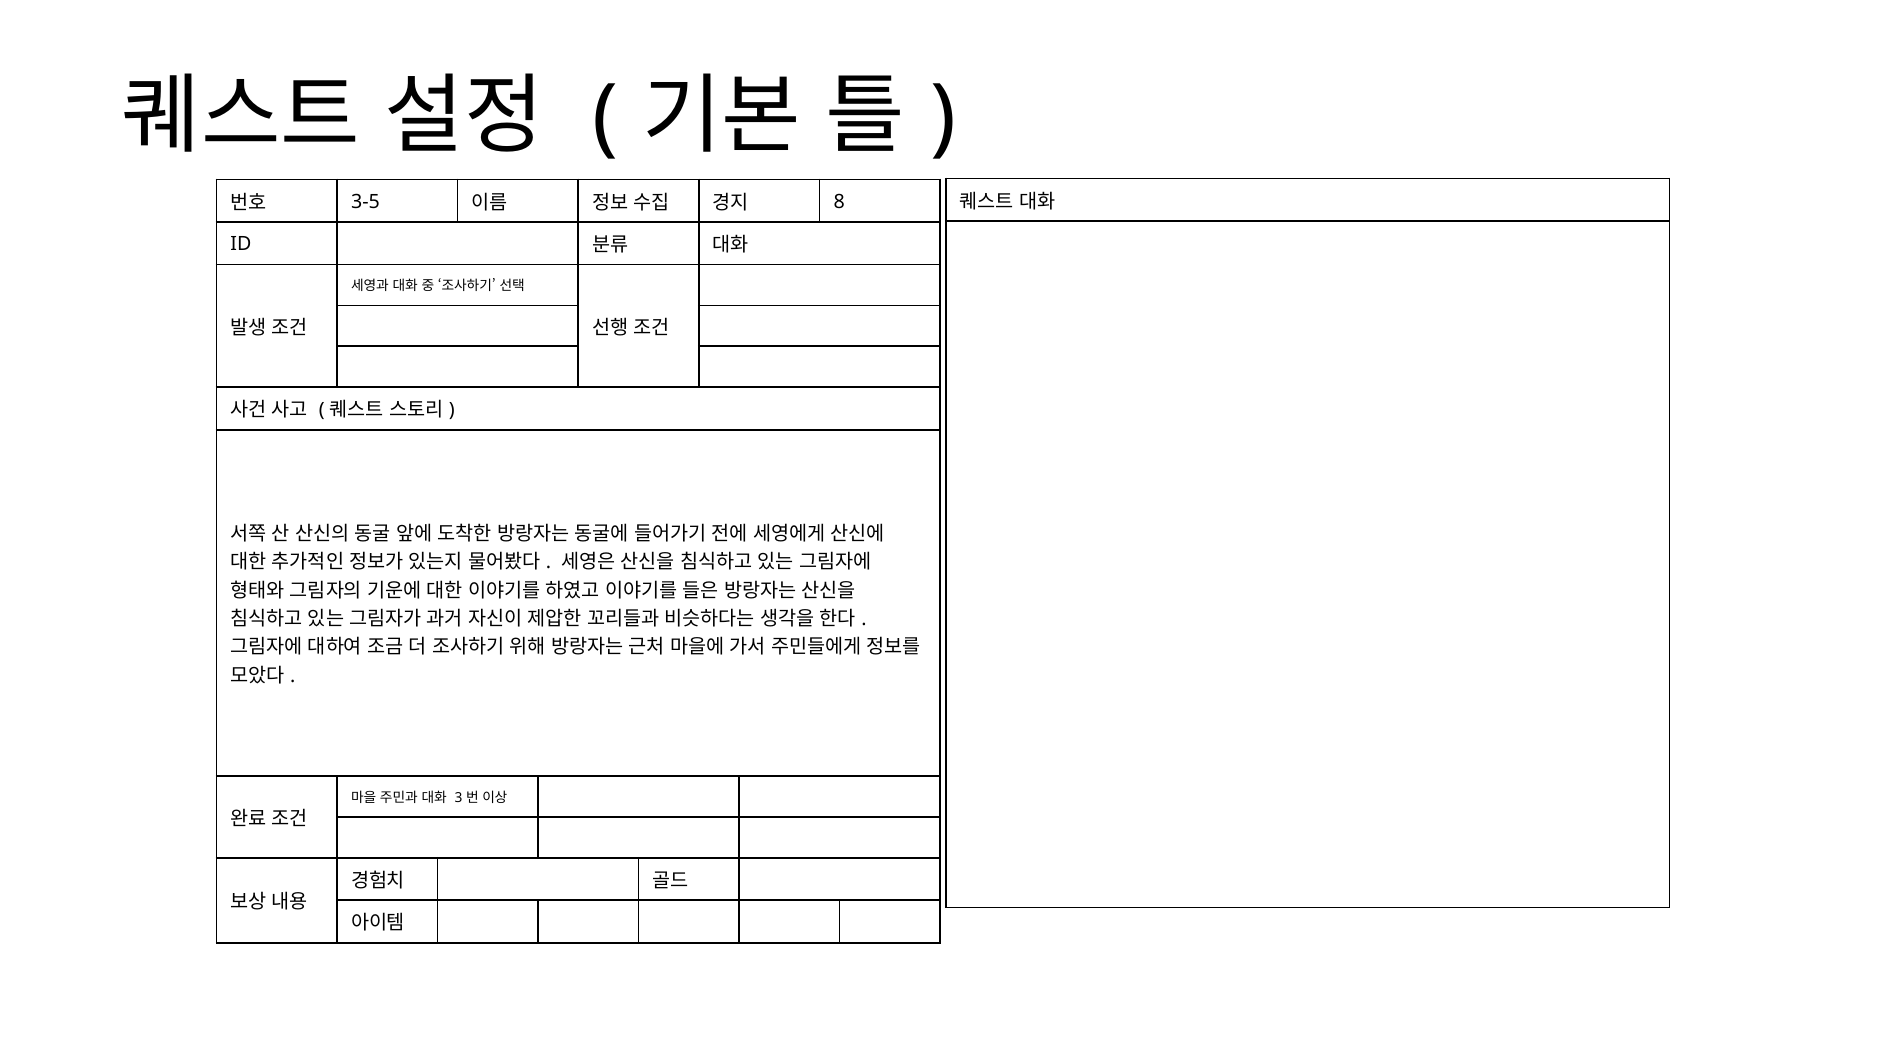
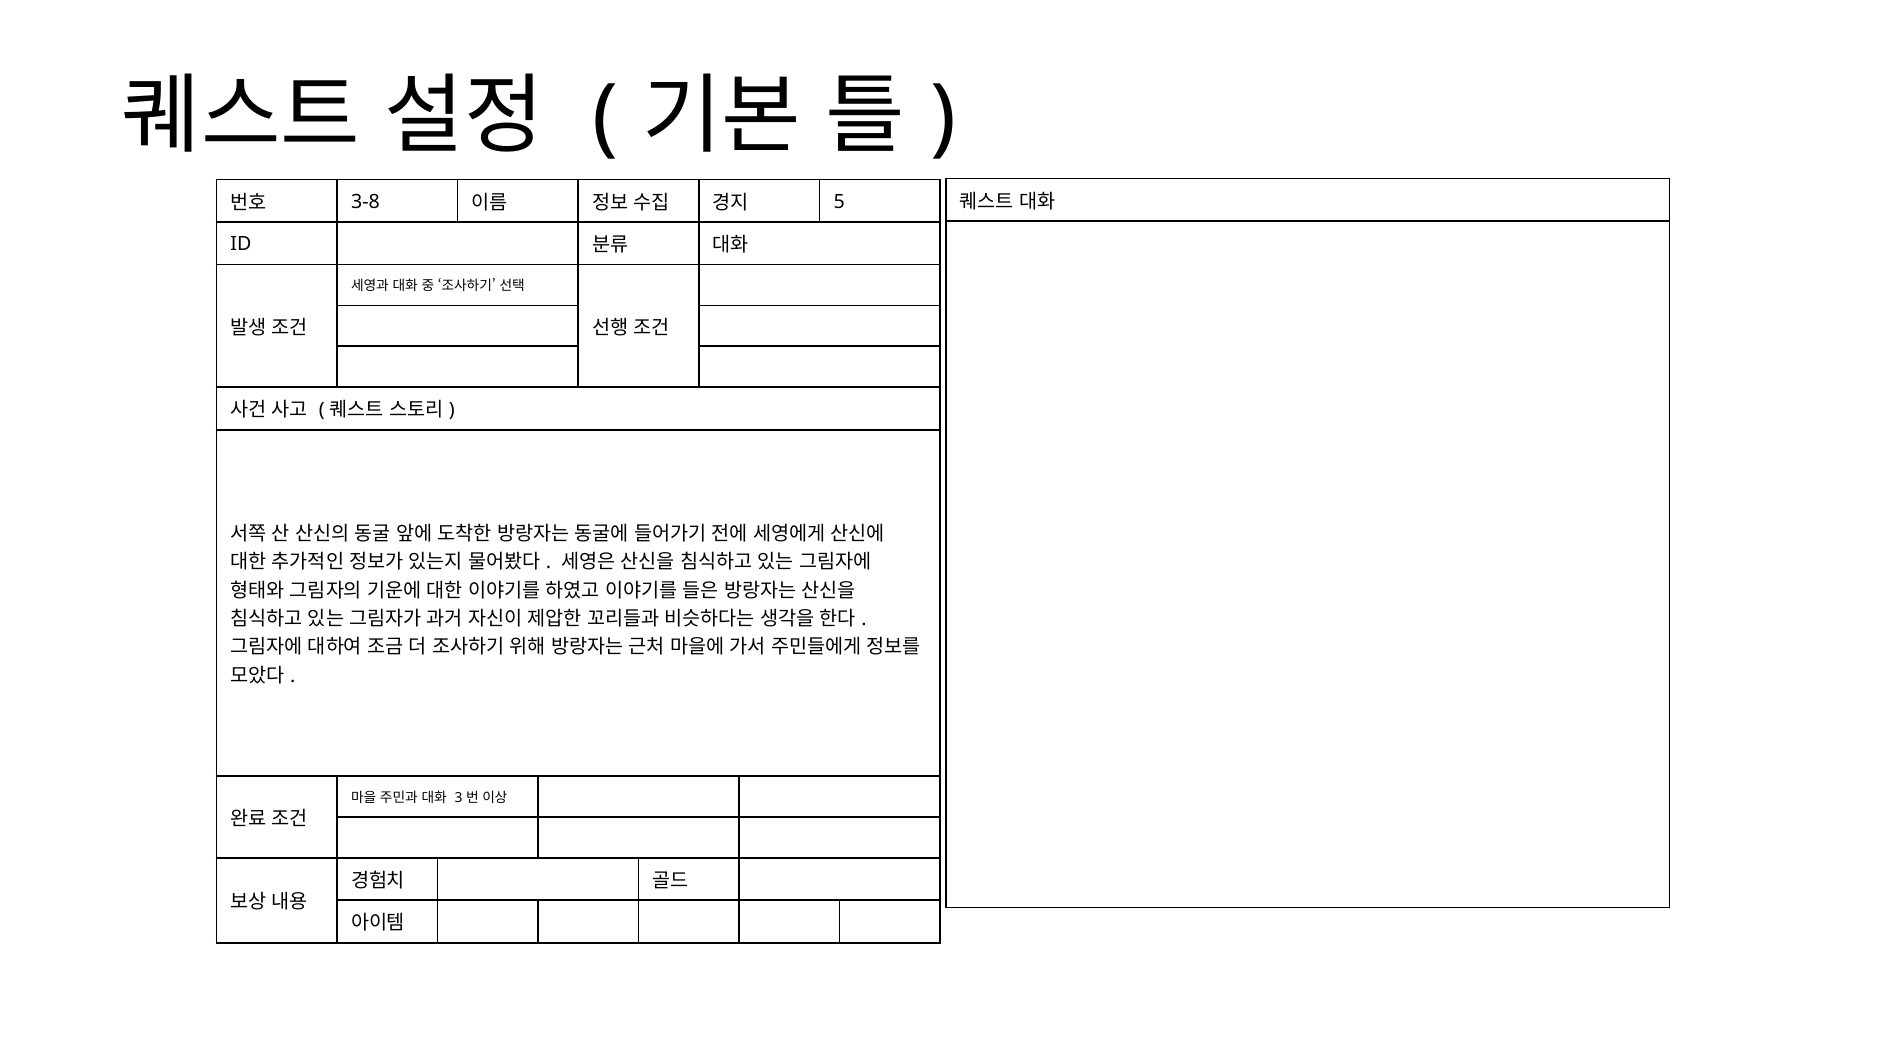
3-5: 3-5 -> 3-8 (365, 202)
8: 8 -> 5 (839, 202)
